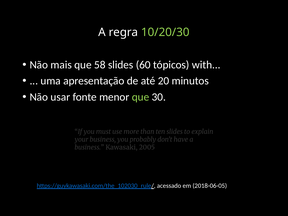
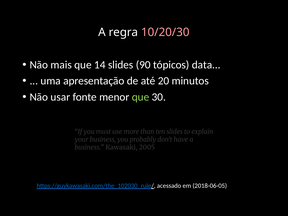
10/20/30 colour: light green -> pink (165, 32)
58: 58 -> 14 (100, 65)
60: 60 -> 90 (143, 65)
with: with -> data (206, 65)
